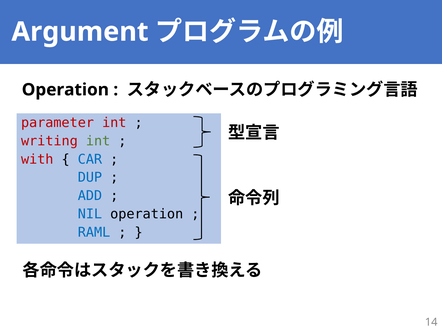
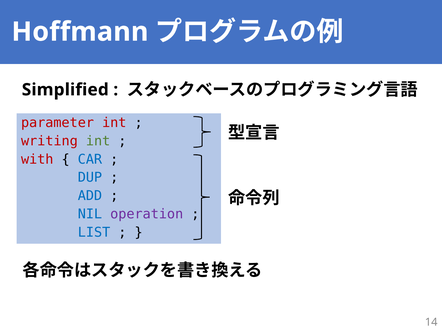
Argument: Argument -> Hoffmann (80, 32)
Operation: Operation -> Simplified (65, 90)
operation colour: black -> purple (147, 214)
RAML: RAML -> LIST (94, 233)
